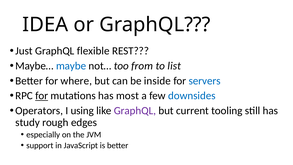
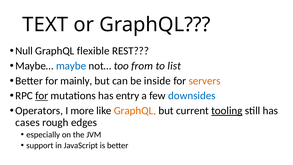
IDEA: IDEA -> TEXT (45, 25)
Just: Just -> Null (24, 51)
where: where -> mainly (76, 81)
servers colour: blue -> orange (205, 81)
most: most -> entry (128, 96)
using: using -> more (82, 111)
GraphQL colour: purple -> orange (135, 111)
tooling underline: none -> present (227, 111)
study: study -> cases (28, 122)
